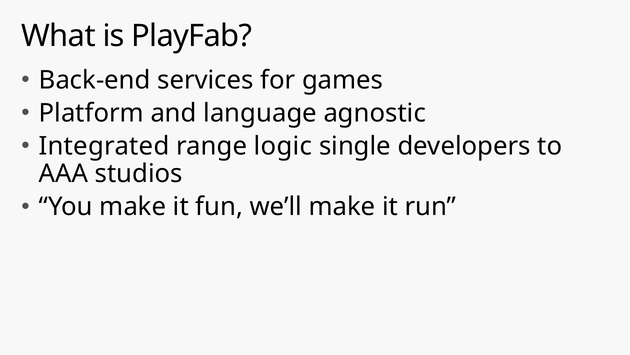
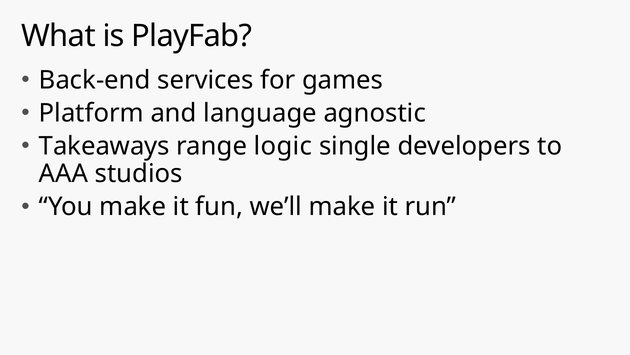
Integrated: Integrated -> Takeaways (104, 146)
